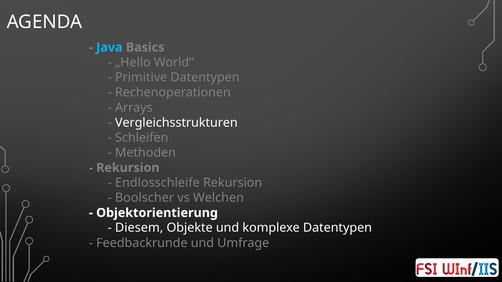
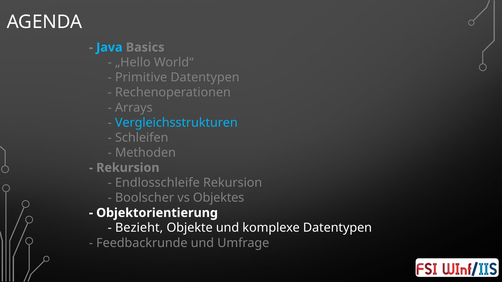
Vergleichsstrukturen colour: white -> light blue (176, 123)
Welchen: Welchen -> Objektes (219, 198)
Diesem: Diesem -> Bezieht (139, 228)
